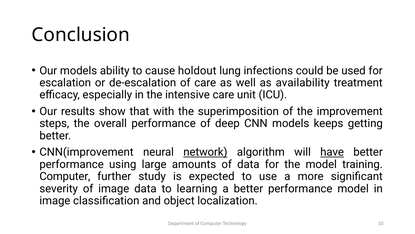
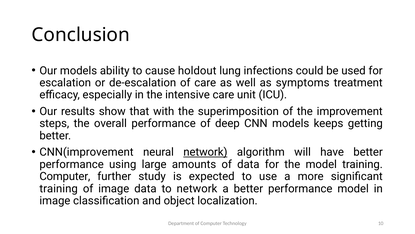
availability: availability -> symptoms (303, 83)
have underline: present -> none (332, 152)
severity: severity -> training (59, 188)
to learning: learning -> network (197, 188)
